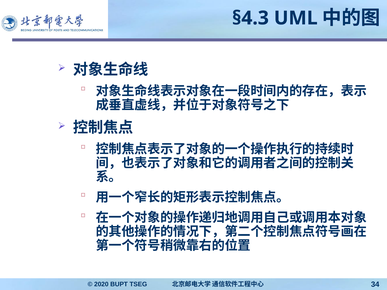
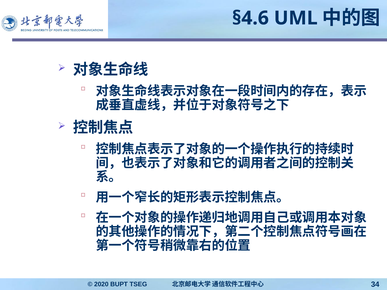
§4.3: §4.3 -> §4.6 (250, 18)
